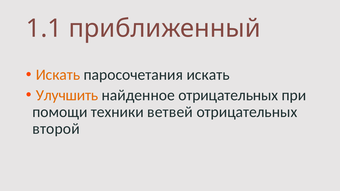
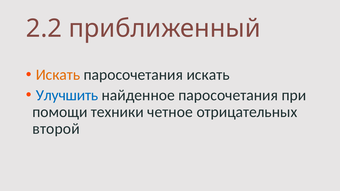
1.1: 1.1 -> 2.2 (44, 29)
Улучшить colour: orange -> blue (67, 95)
найденное отрицательных: отрицательных -> паросочетания (228, 95)
ветвей: ветвей -> четное (170, 112)
